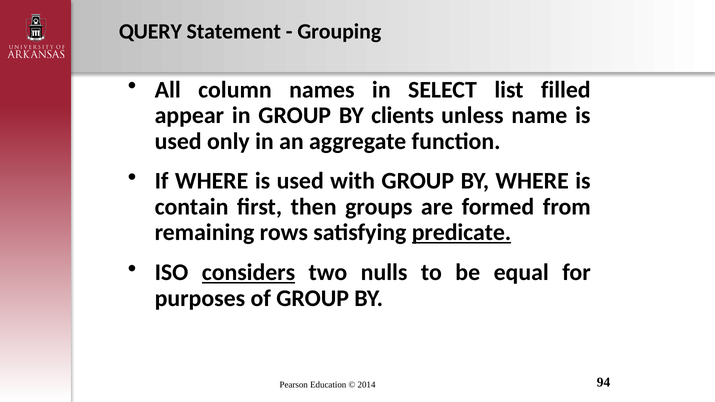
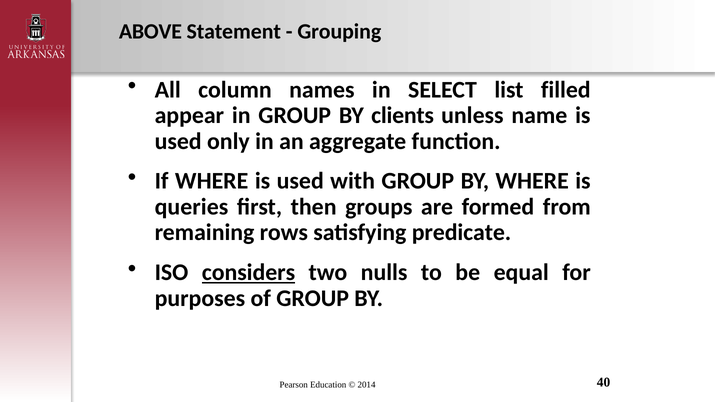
QUERY: QUERY -> ABOVE (150, 32)
contain: contain -> queries (191, 207)
predicate underline: present -> none (461, 233)
94: 94 -> 40 (604, 383)
